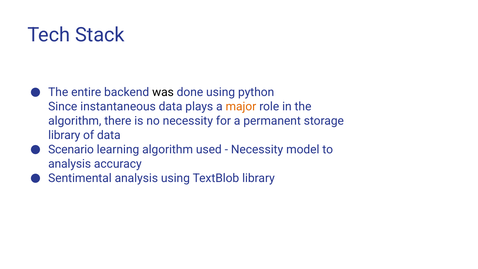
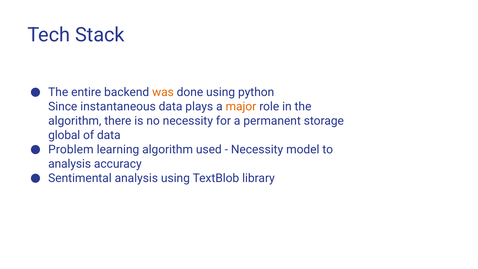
was colour: black -> orange (163, 92)
library: library -> global (64, 135)
Scenario: Scenario -> Problem (71, 150)
